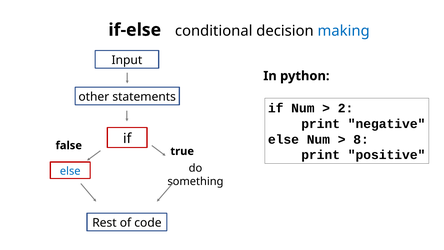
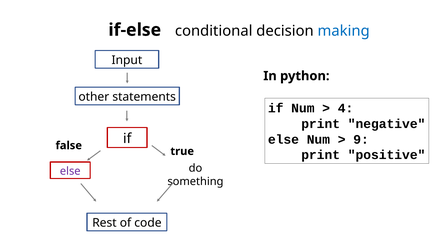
2: 2 -> 4 (346, 108)
8: 8 -> 9 (361, 139)
else colour: blue -> purple (70, 171)
